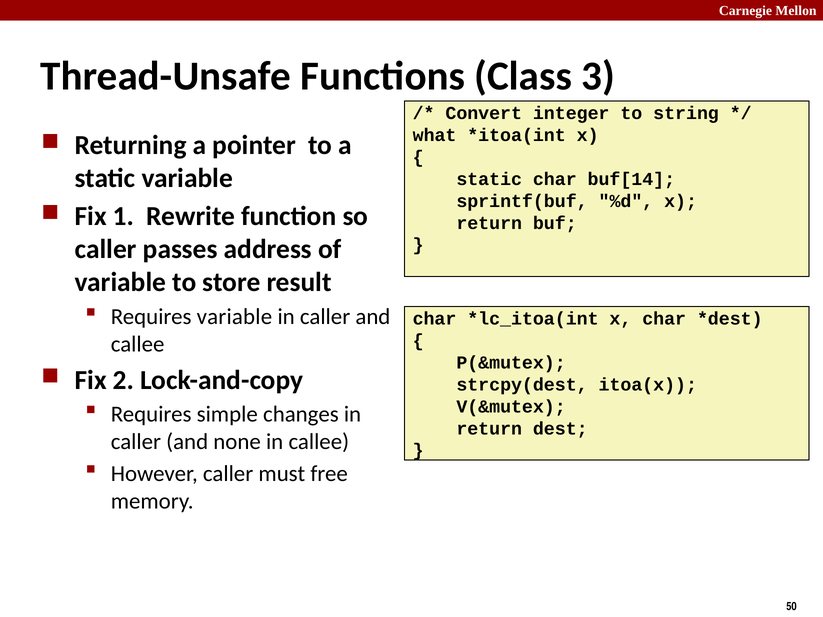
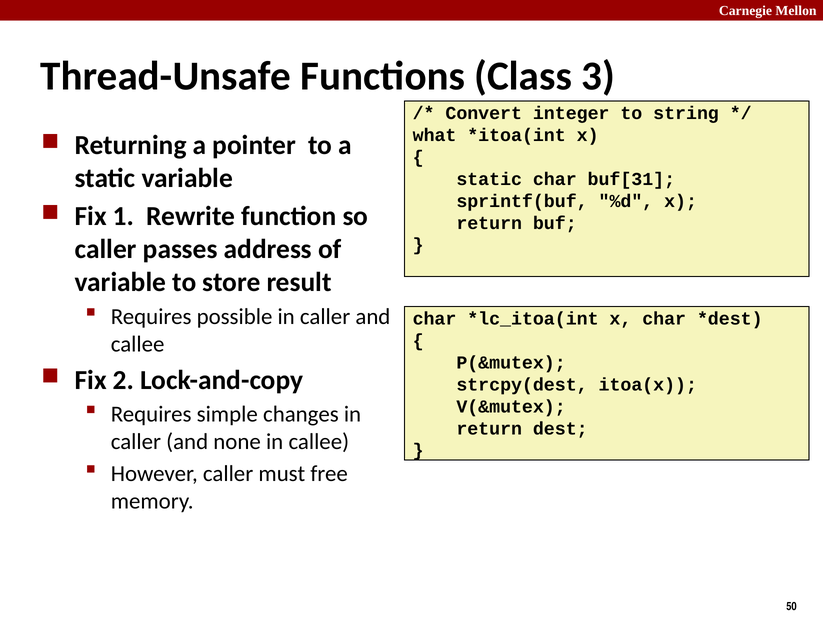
buf[14: buf[14 -> buf[31 (631, 179)
Requires variable: variable -> possible (235, 317)
